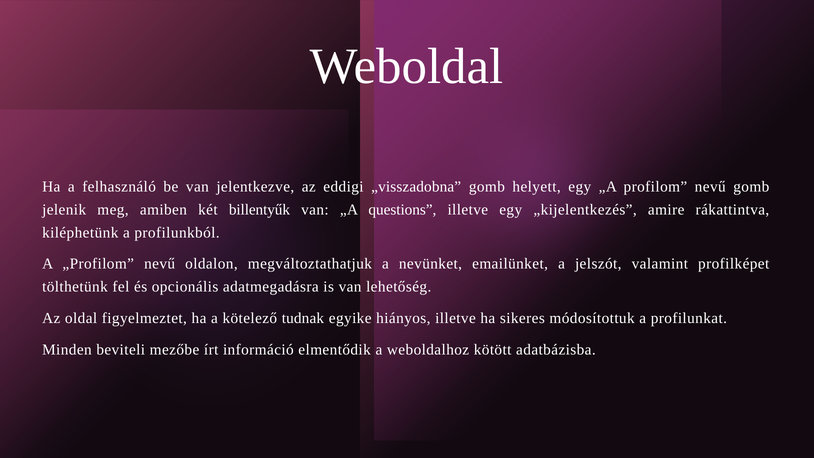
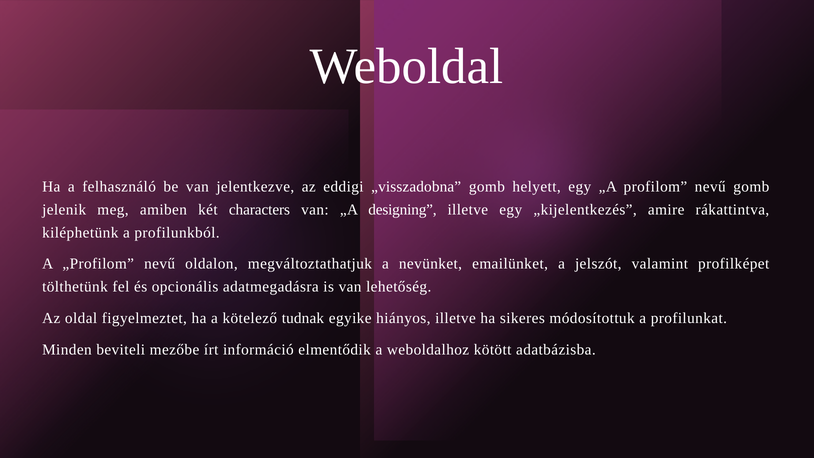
billentyűk: billentyűk -> characters (259, 210)
questions: questions -> designing (402, 210)
